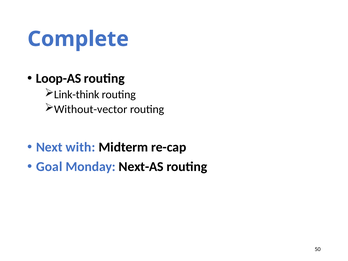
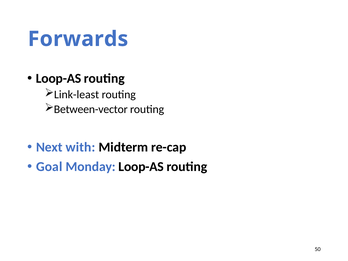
Complete: Complete -> Forwards (78, 39)
Link-think: Link-think -> Link-least (77, 94)
Without-vector: Without-vector -> Between-vector (91, 109)
Monday Next-AS: Next-AS -> Loop-AS (141, 167)
